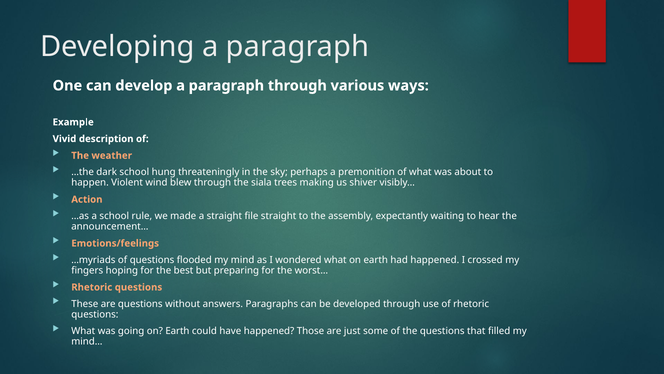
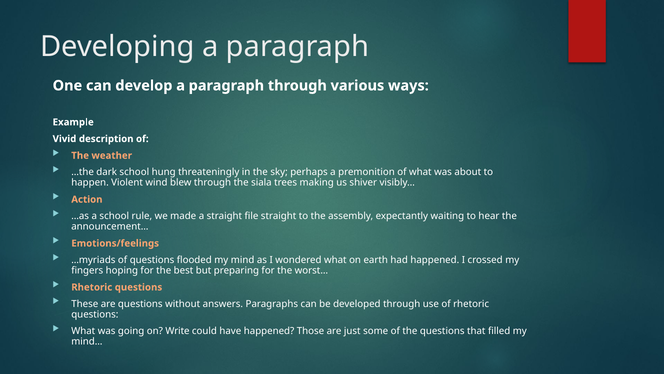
going on Earth: Earth -> Write (177, 331)
